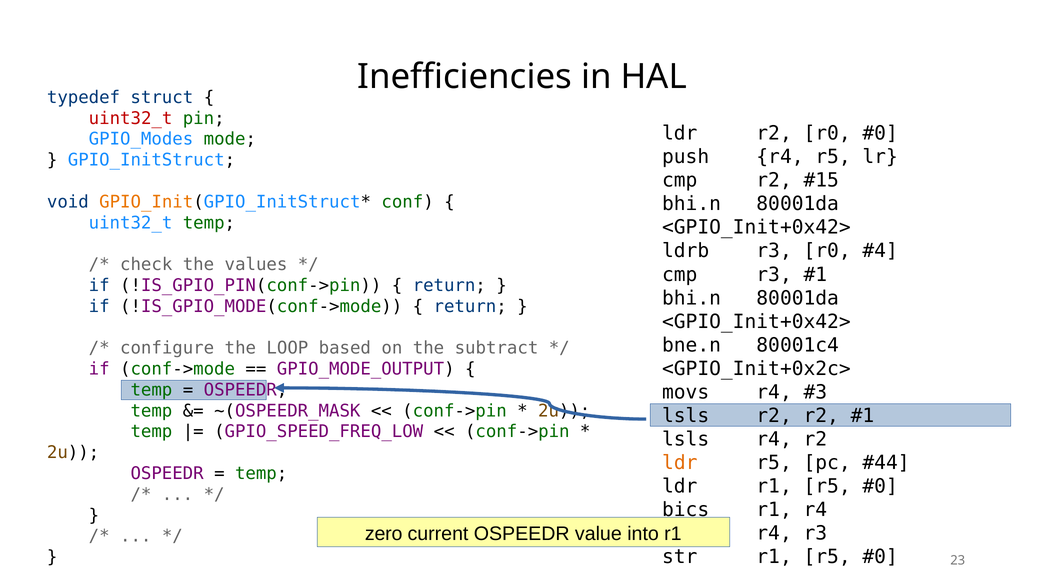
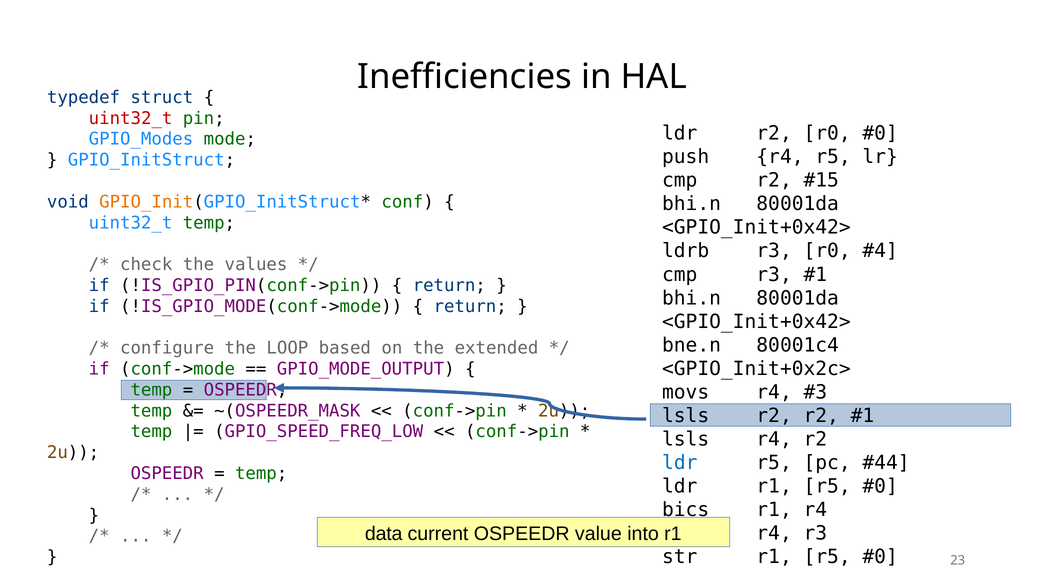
subtract: subtract -> extended (496, 348)
ldr colour: orange -> blue (680, 463)
zero: zero -> data (384, 533)
